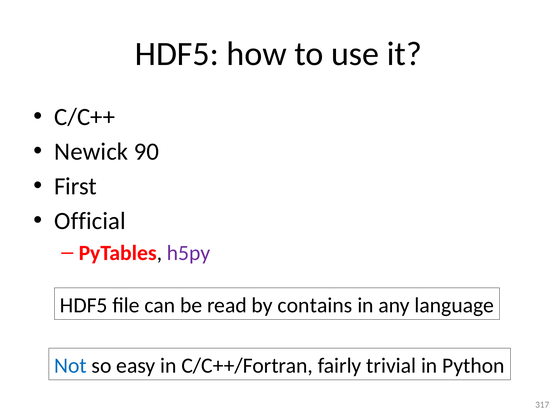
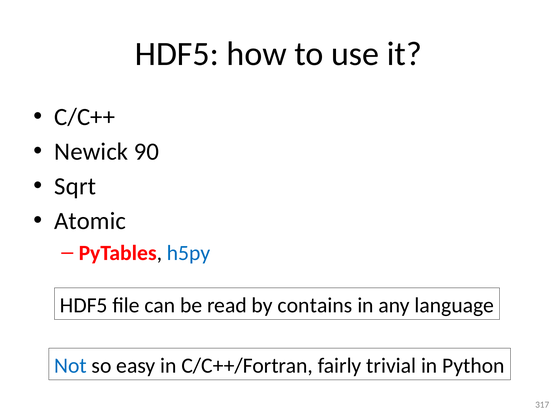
First: First -> Sqrt (75, 186)
Official: Official -> Atomic (90, 221)
h5py colour: purple -> blue (189, 253)
